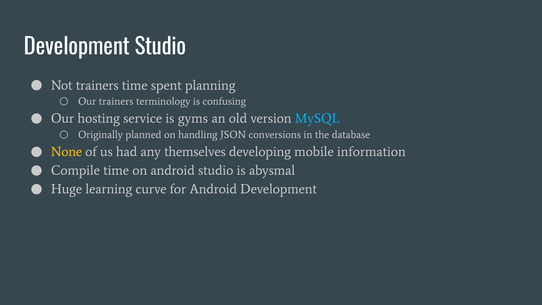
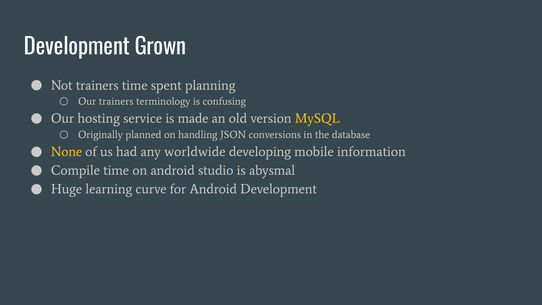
Development Studio: Studio -> Grown (160, 47)
gyms: gyms -> made (193, 118)
MySQL colour: light blue -> yellow (317, 118)
themselves: themselves -> worldwide (195, 152)
